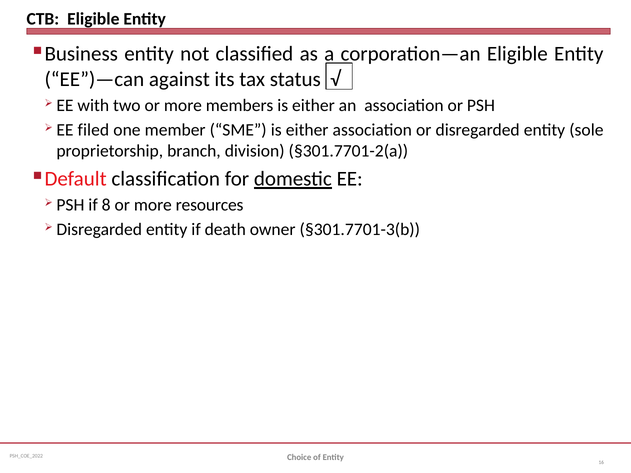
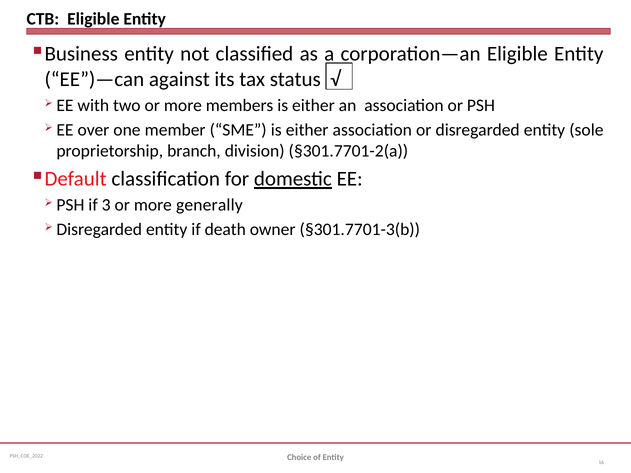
filed: filed -> over (93, 130)
8: 8 -> 3 (106, 205)
resources: resources -> generally (209, 205)
